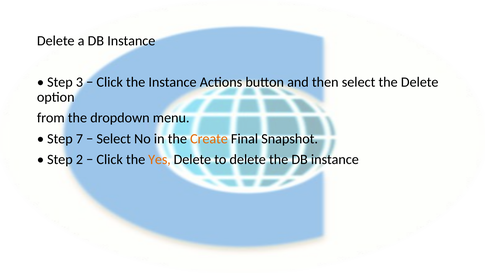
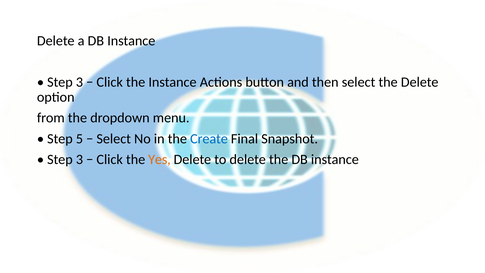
7: 7 -> 5 (79, 139)
Create colour: orange -> blue (209, 139)
2: 2 -> 3 (79, 159)
